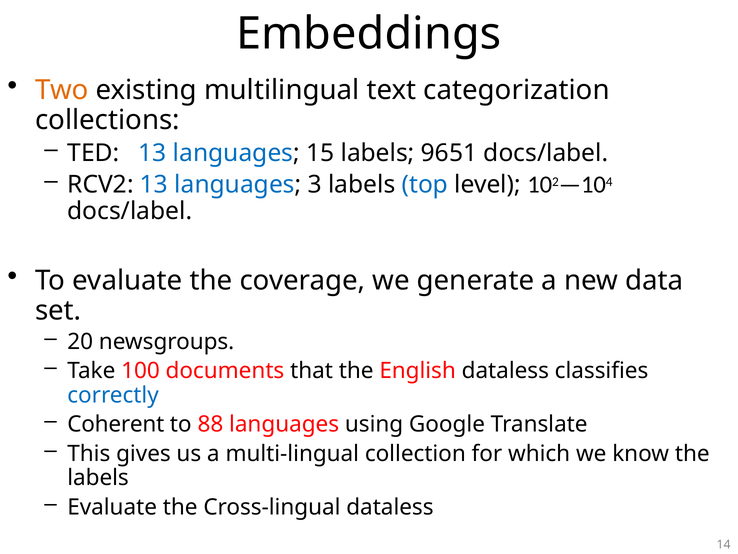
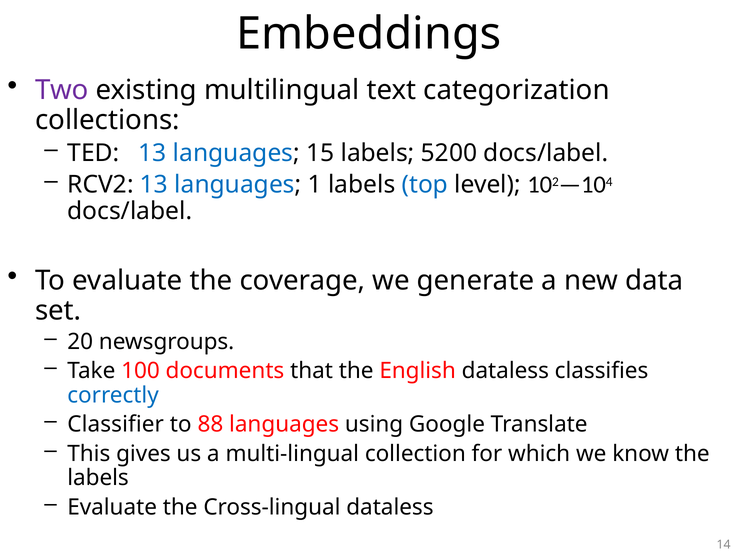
Two colour: orange -> purple (62, 90)
9651: 9651 -> 5200 (449, 153)
3: 3 -> 1 (315, 185)
Coherent: Coherent -> Classifier (116, 424)
